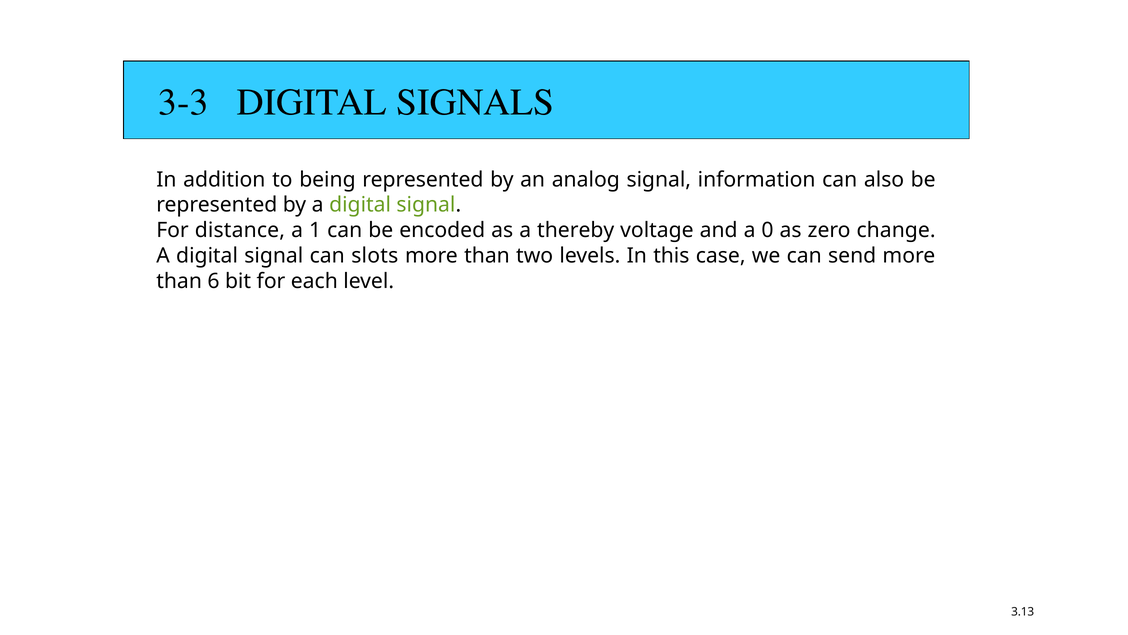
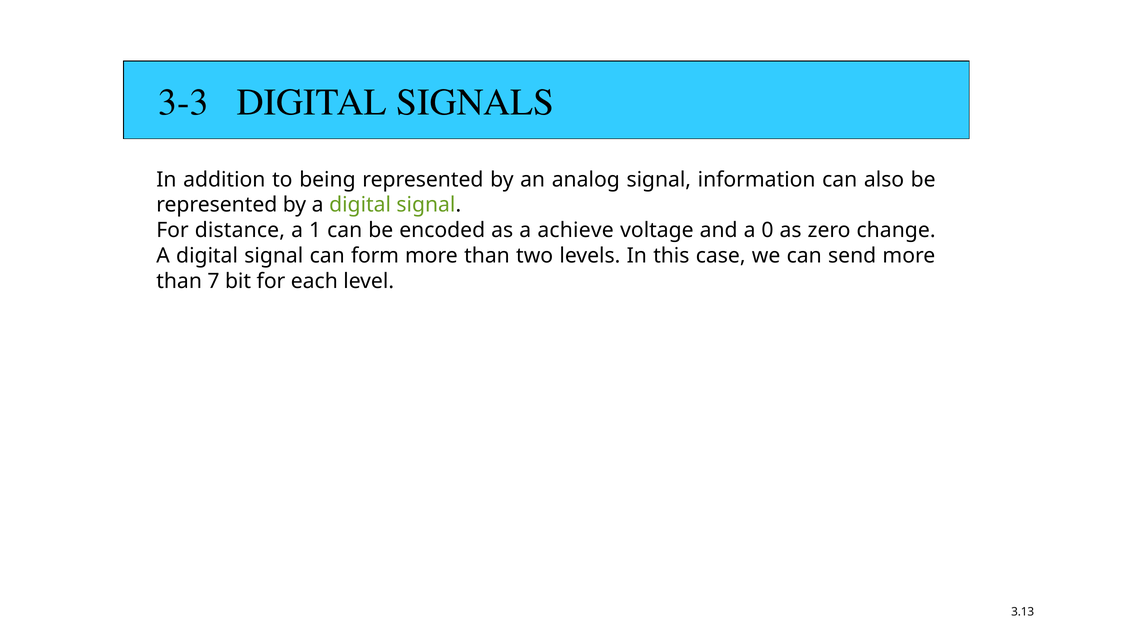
thereby: thereby -> achieve (576, 230)
slots: slots -> form (375, 256)
6: 6 -> 7 (213, 281)
